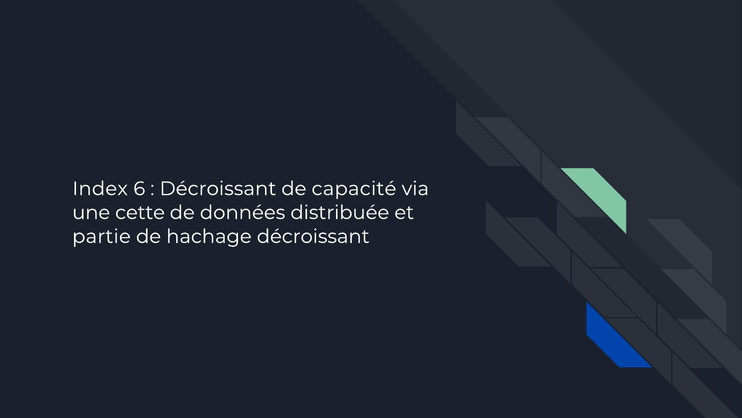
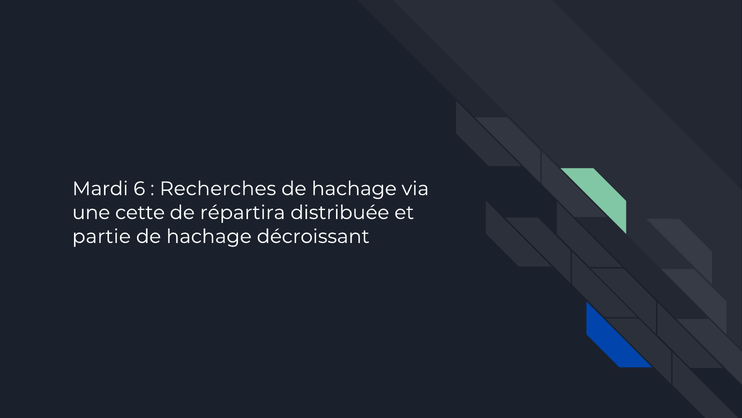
Index: Index -> Mardi (100, 188)
Décroissant: Décroissant -> Recherches (218, 188)
capacité: capacité -> hachage (354, 188)
données: données -> répartira (243, 212)
